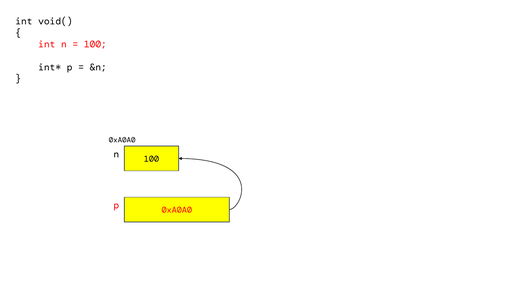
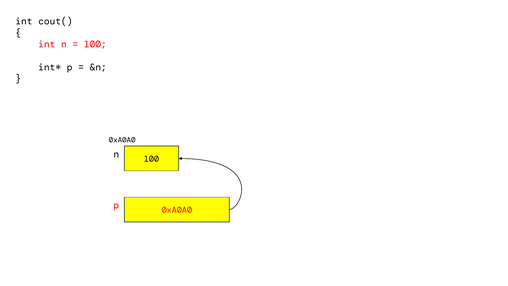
void(: void( -> cout( (55, 21)
